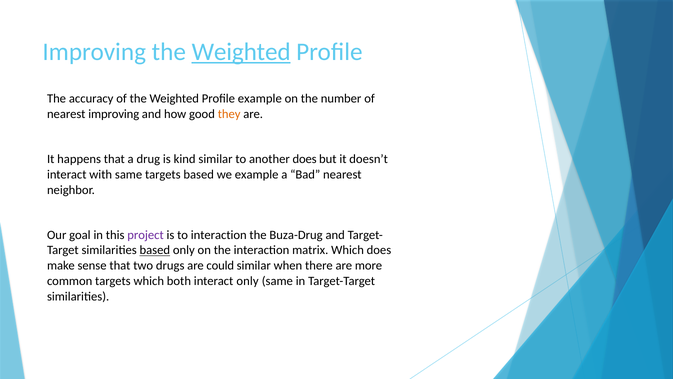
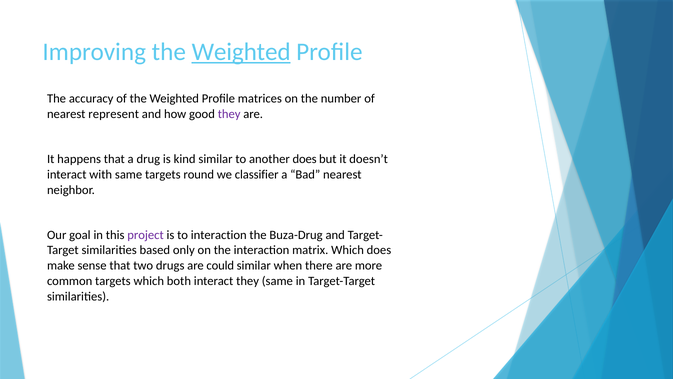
Profile example: example -> matrices (260, 99)
nearest improving: improving -> represent (114, 114)
they colour: orange -> purple (229, 114)
targets based: based -> round (199, 174)
we example: example -> classifier (257, 174)
based underline: present -> none (155, 250)
interact only: only -> they (248, 281)
